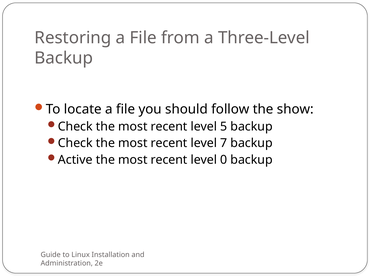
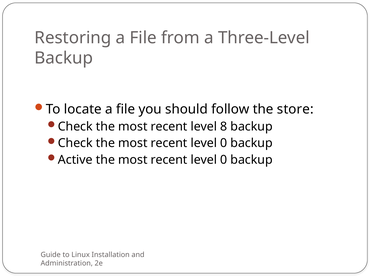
show: show -> store (295, 109)
5: 5 -> 8 (224, 127)
7: 7 -> 0 (224, 143)
